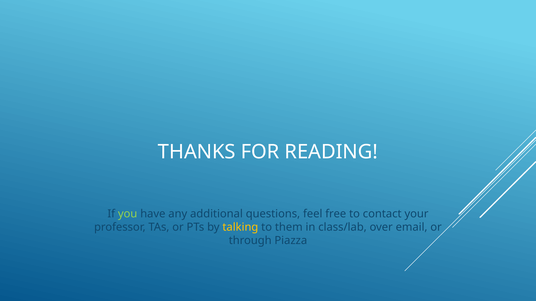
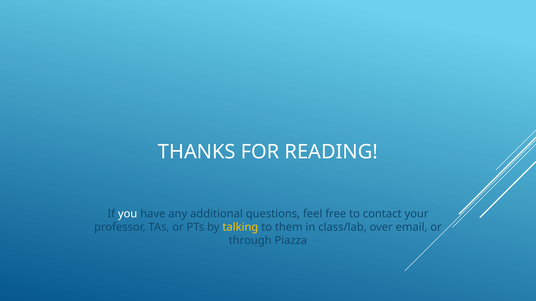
you colour: light green -> white (128, 214)
